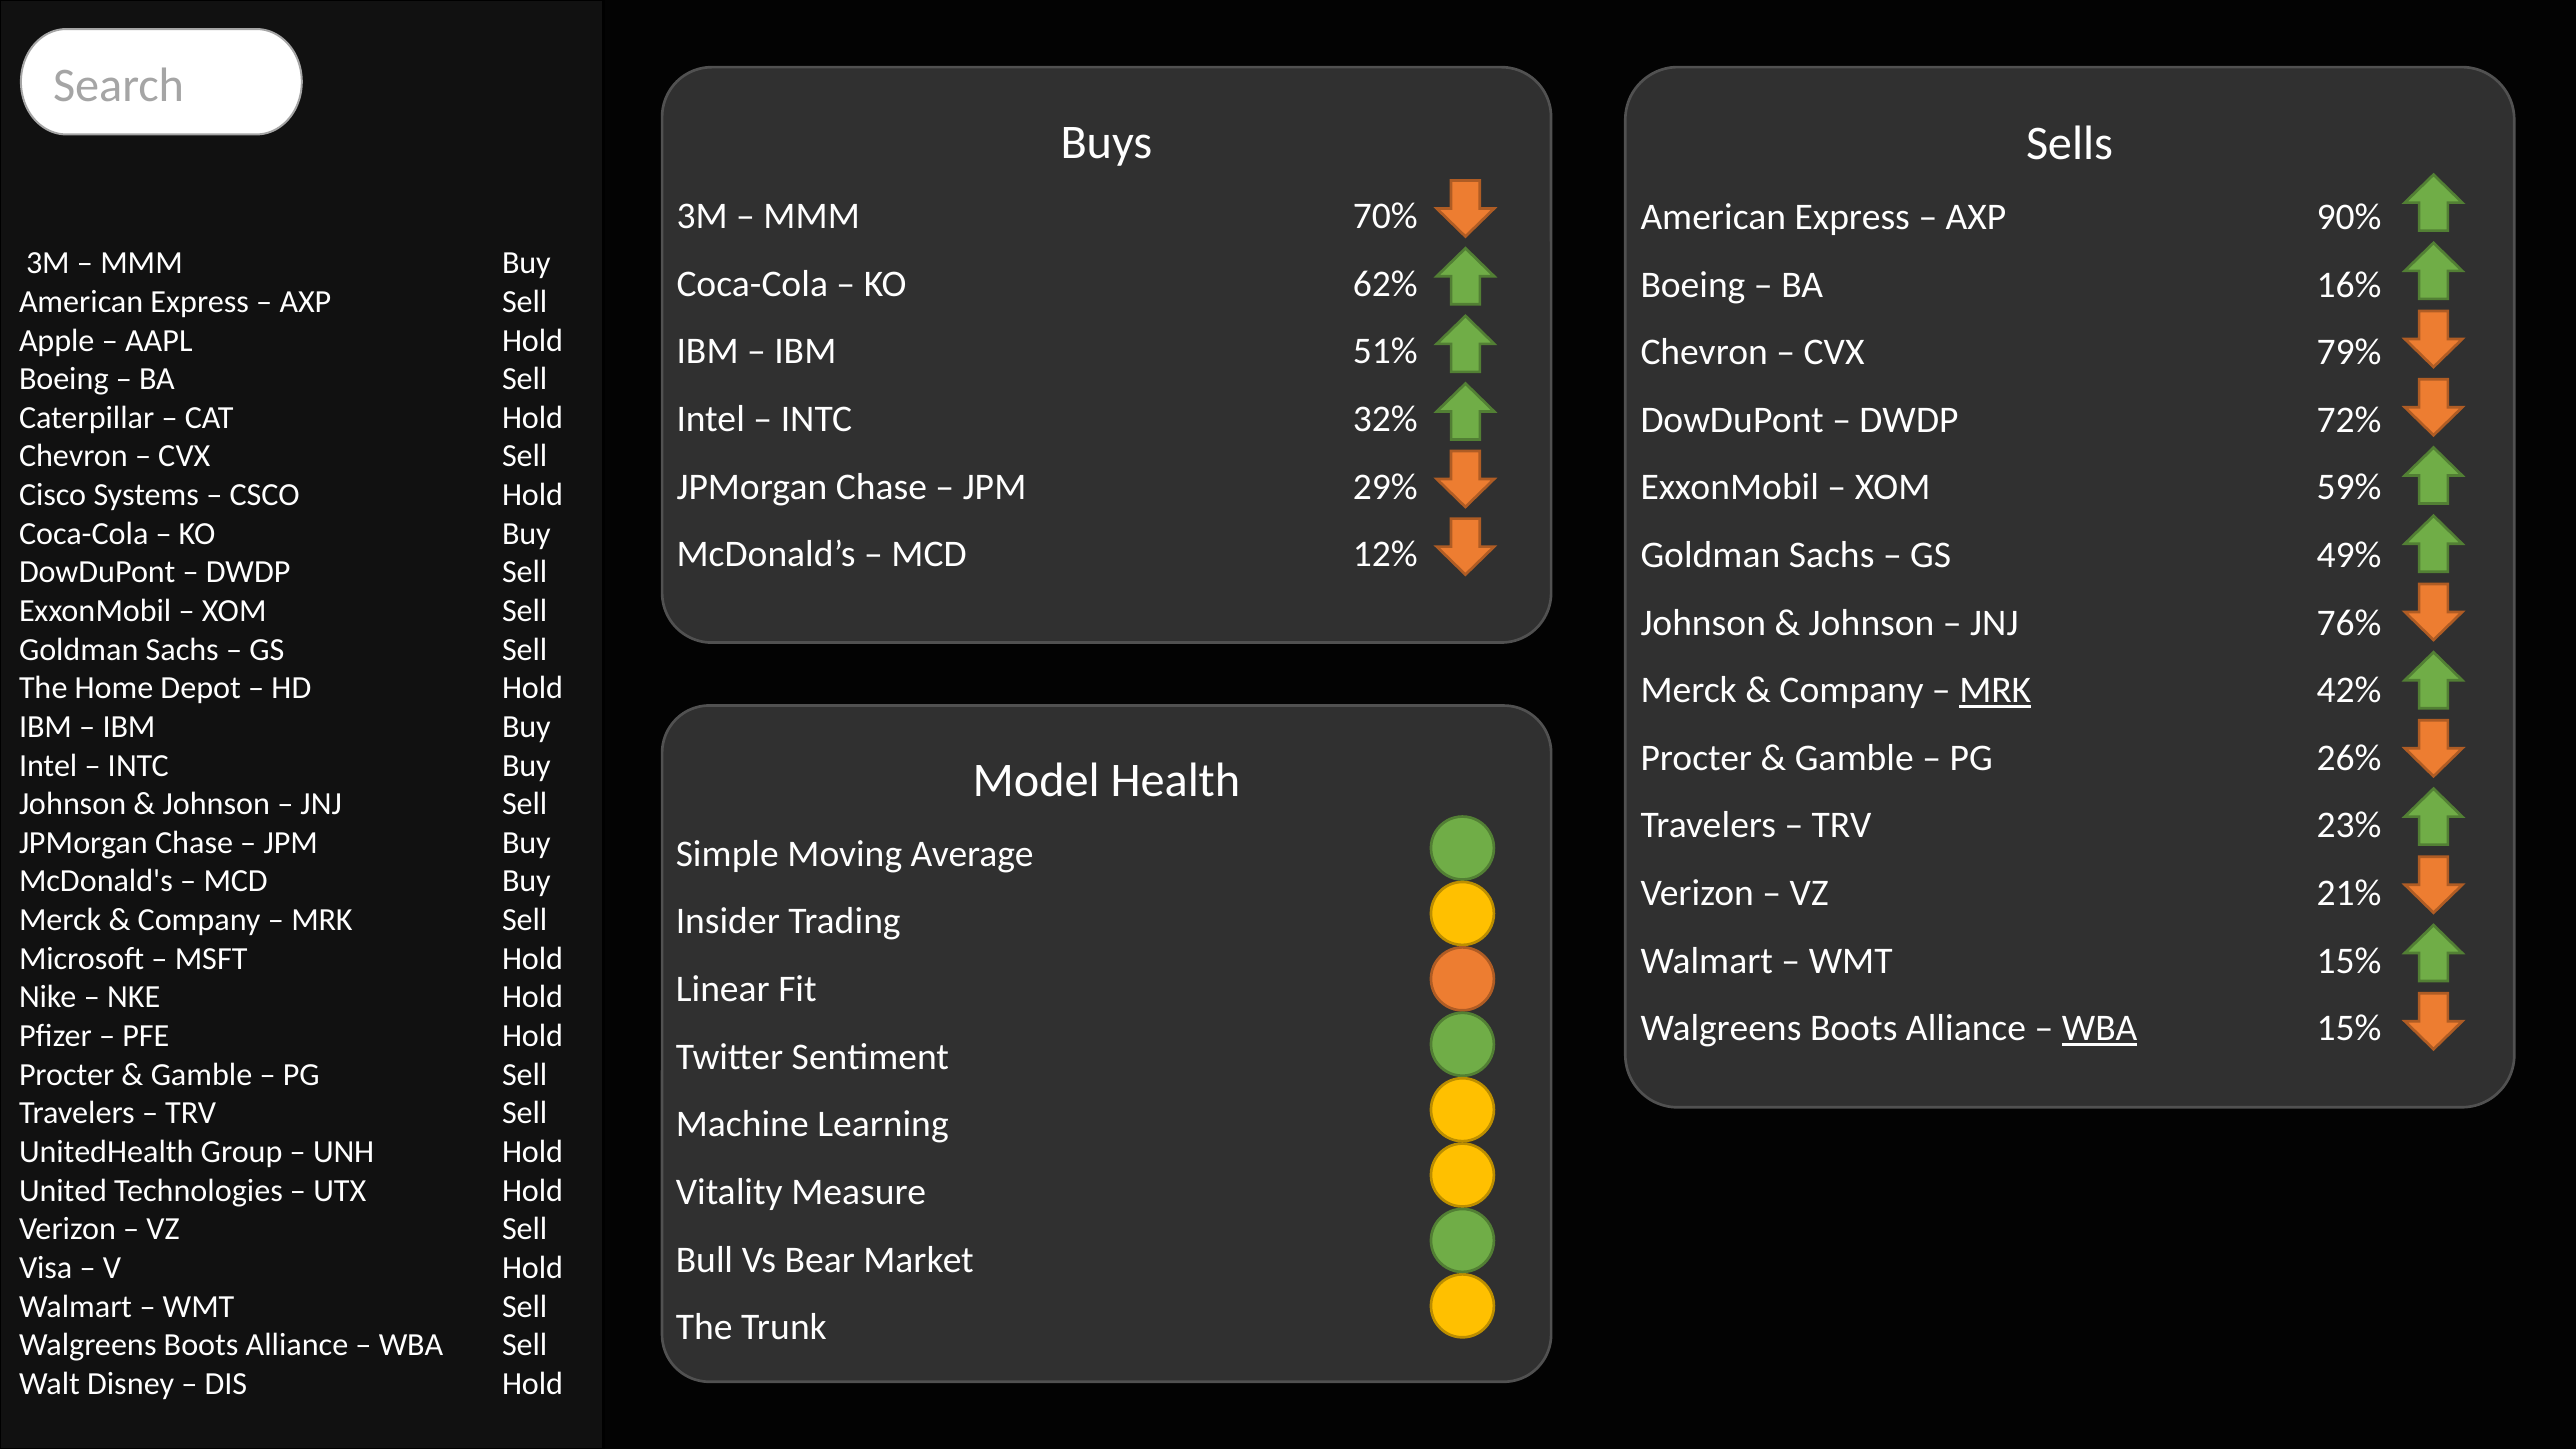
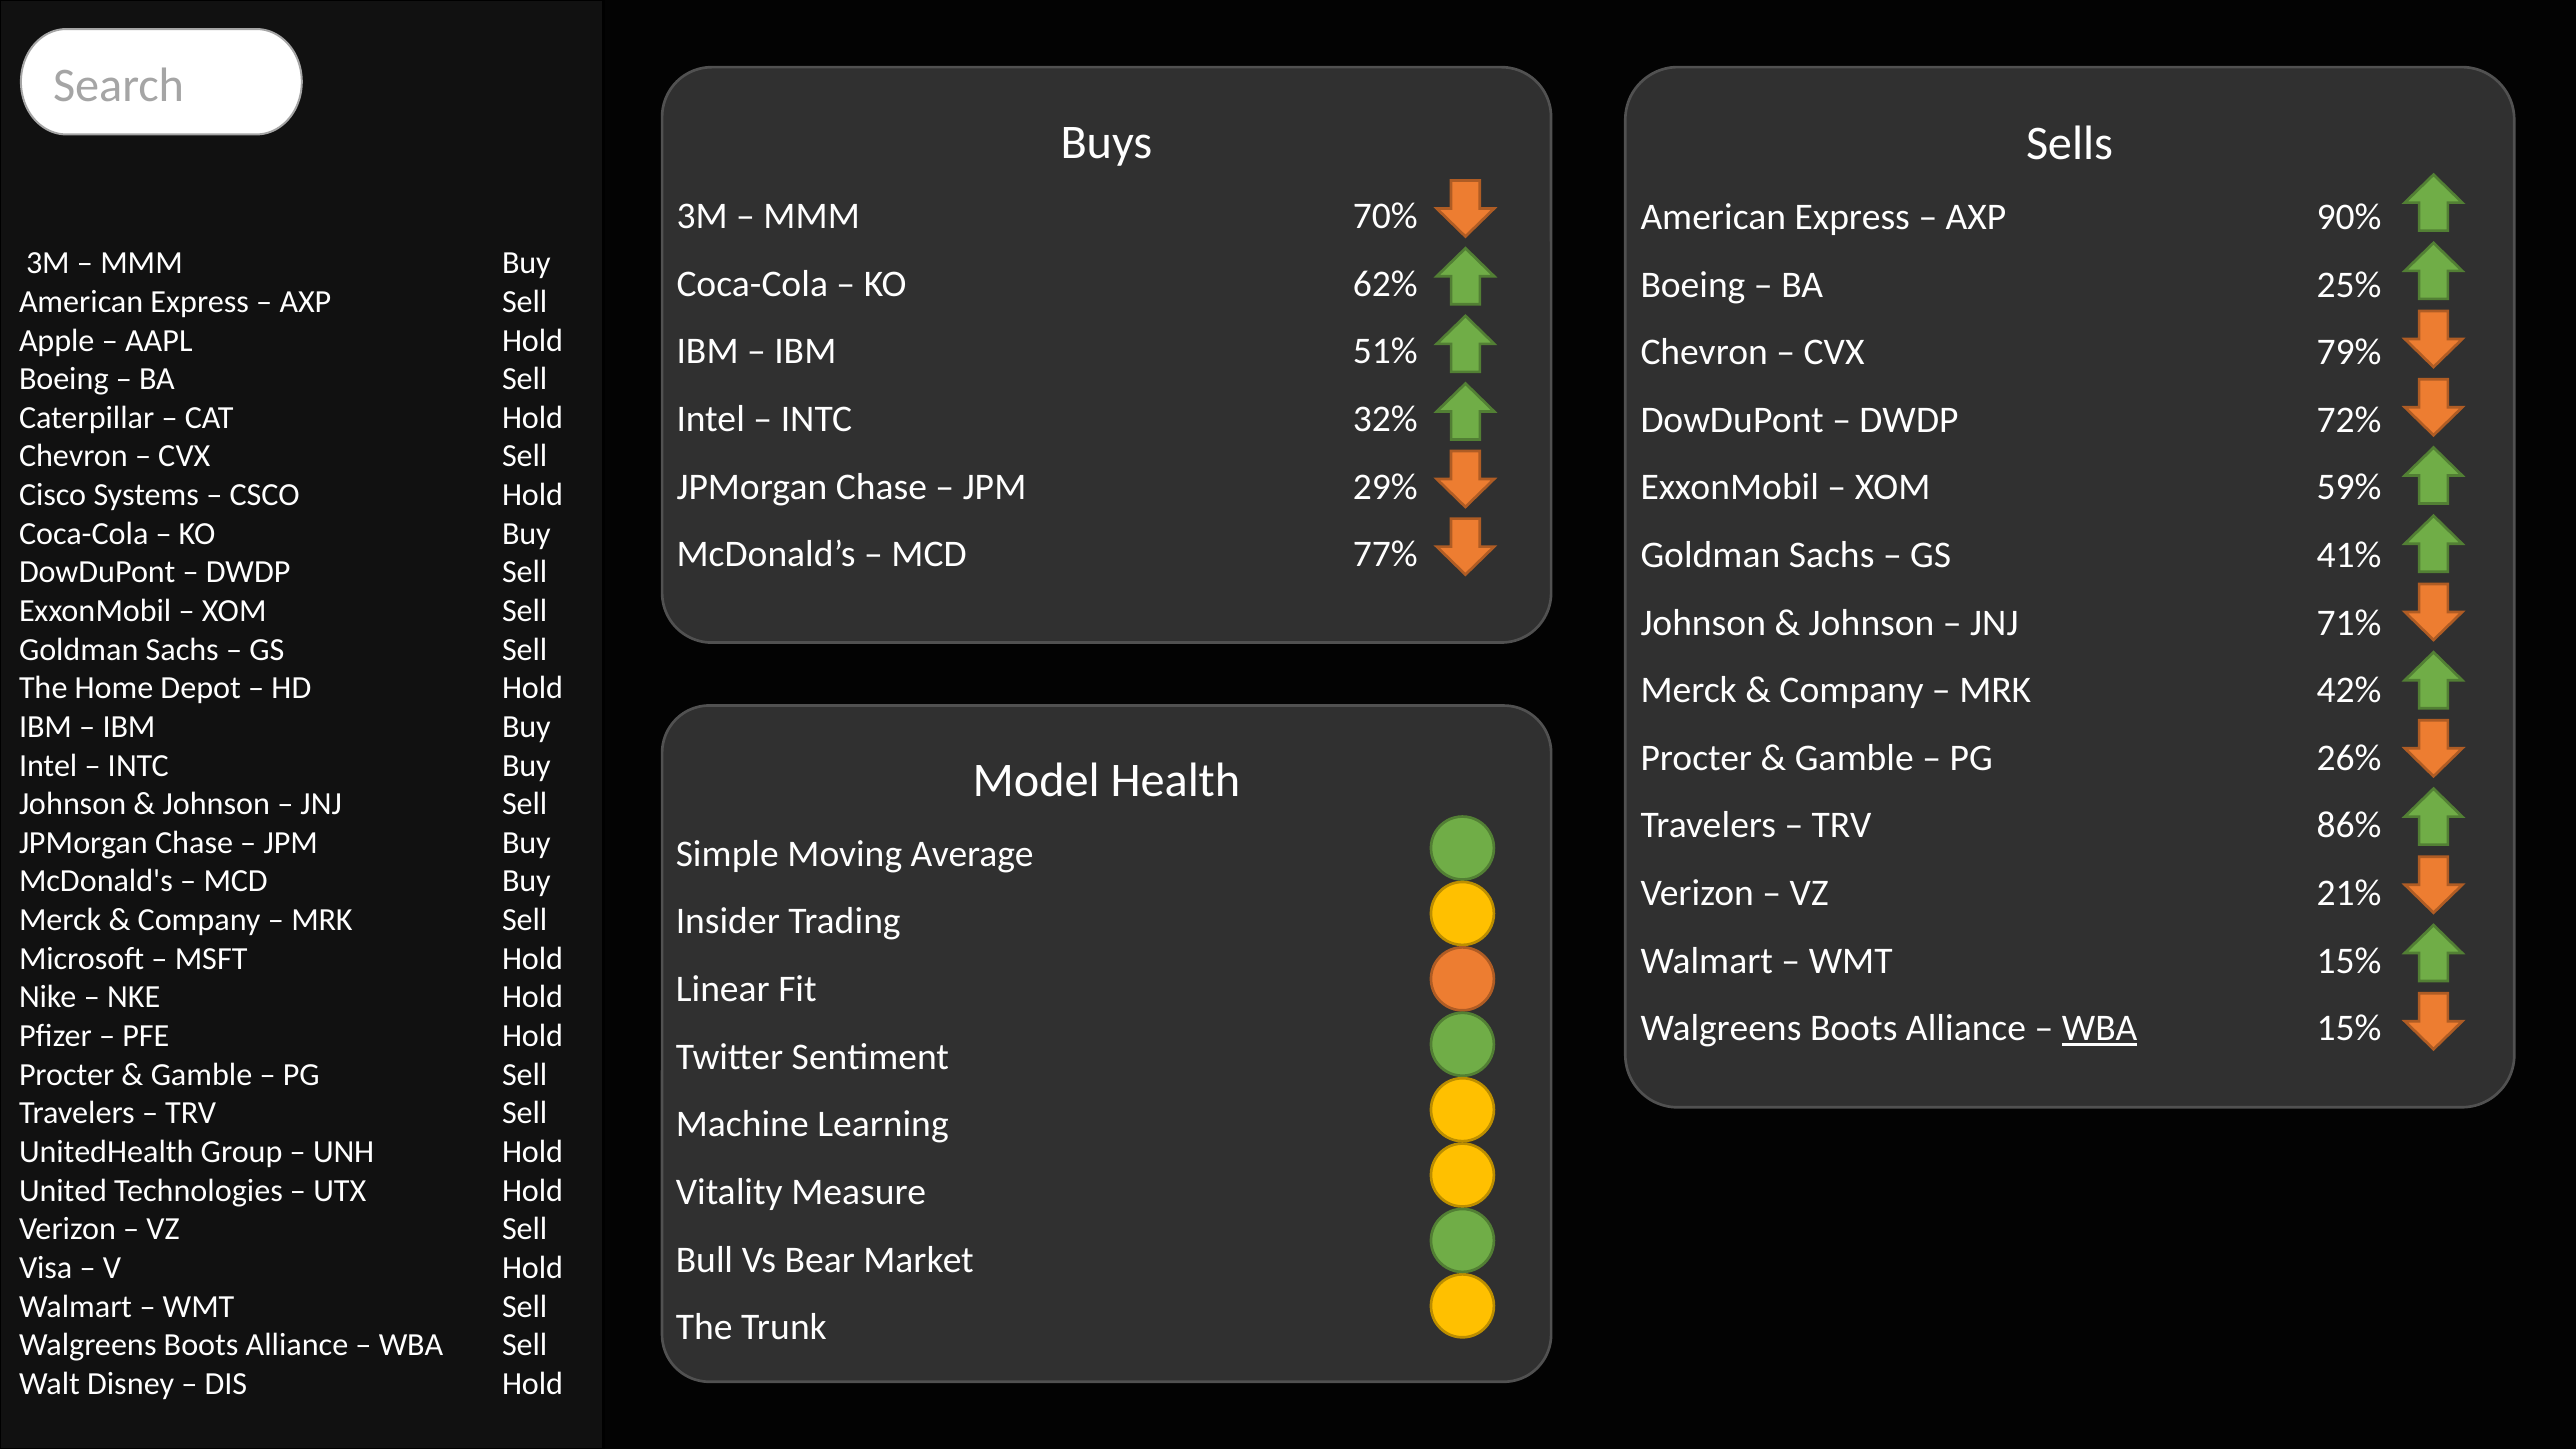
16%: 16% -> 25% (2349, 285)
12%: 12% -> 77% (1385, 554)
49%: 49% -> 41% (2349, 555)
76%: 76% -> 71% (2349, 623)
MRK underline: present -> none (1995, 690)
23%: 23% -> 86% (2349, 826)
